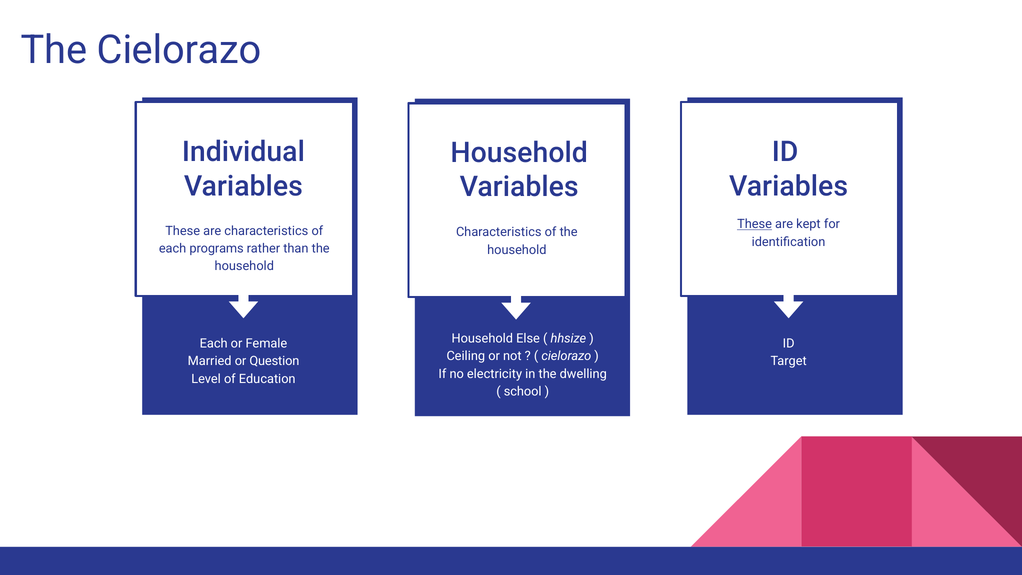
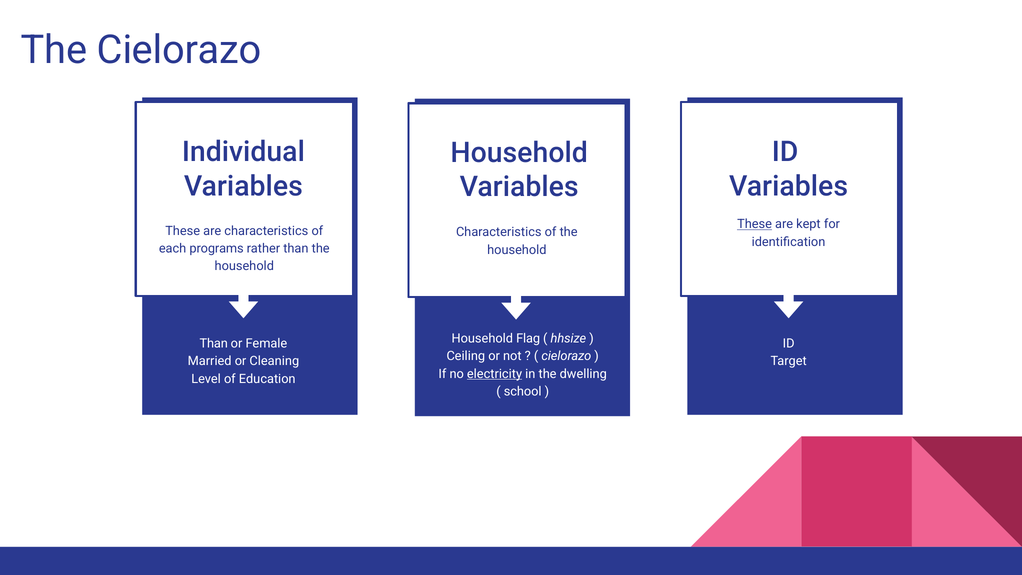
Else: Else -> Flag (528, 338)
Each: Each -> Than (214, 343)
Question: Question -> Cleaning (274, 361)
electricity underline: none -> present (495, 374)
